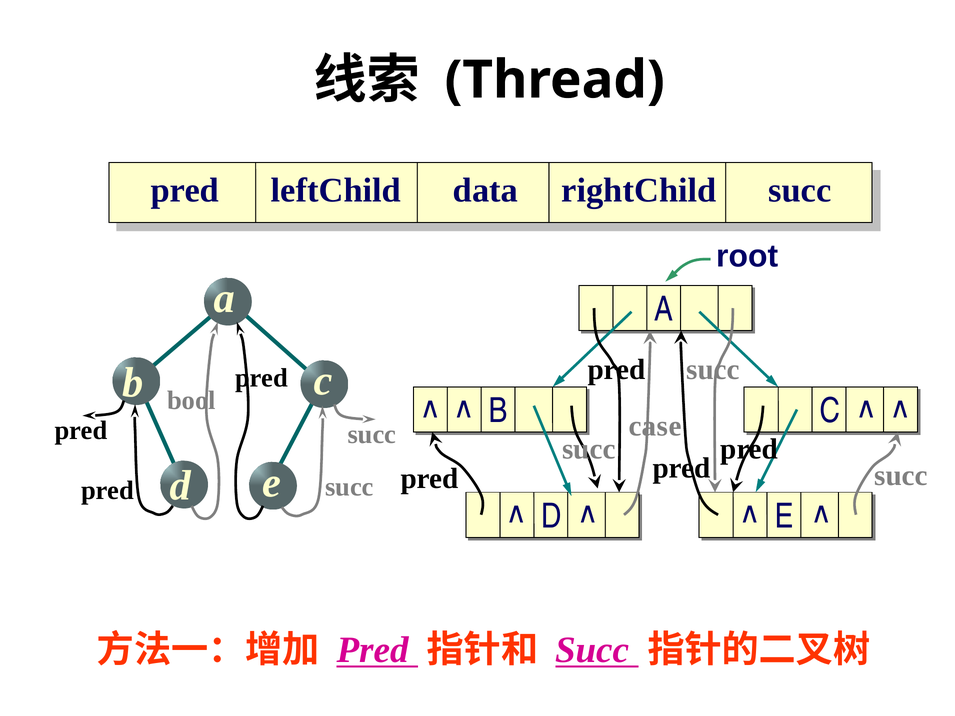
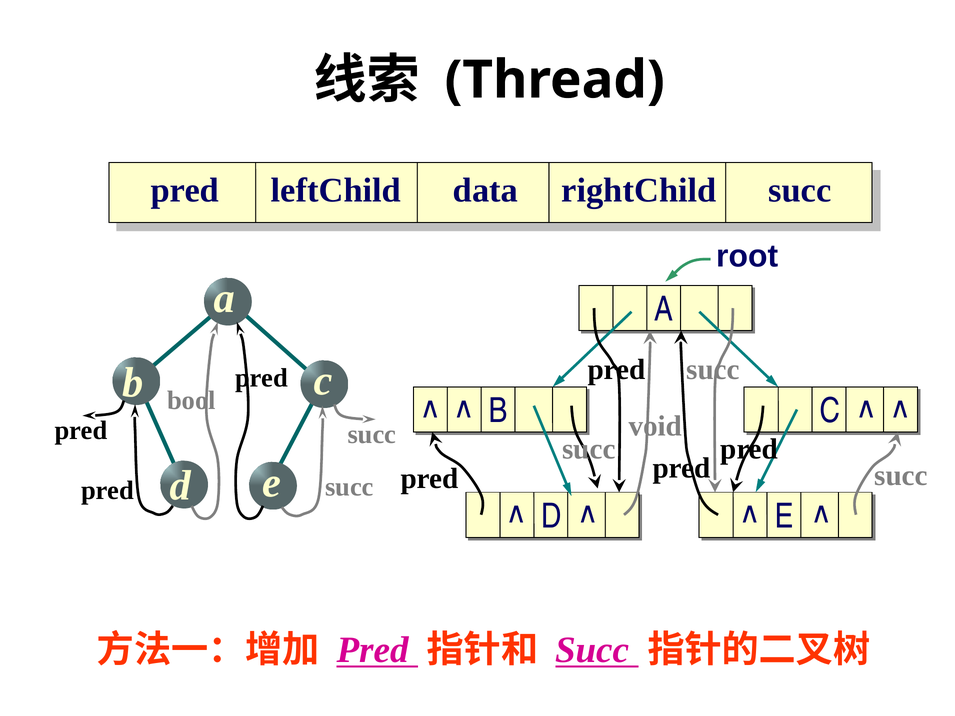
case: case -> void (655, 426)
